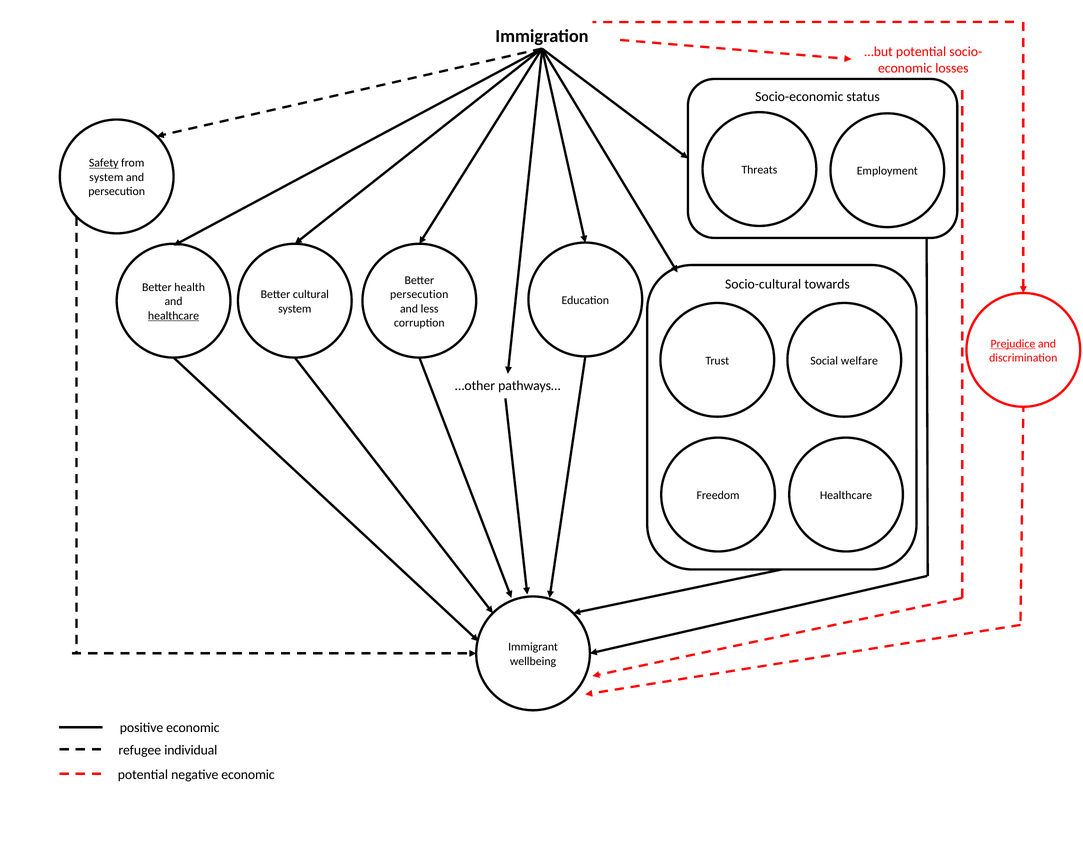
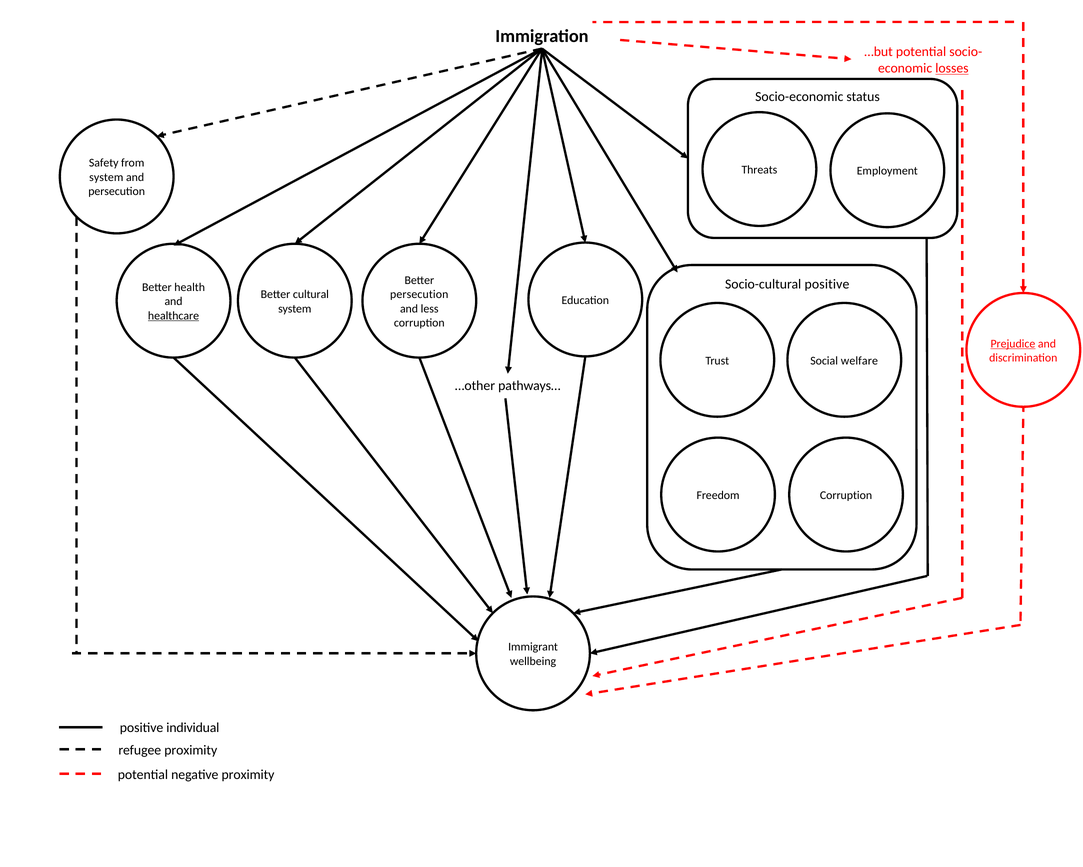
losses underline: none -> present (952, 68)
Safety underline: present -> none (104, 163)
Socio-cultural towards: towards -> positive (827, 284)
Freedom Healthcare: Healthcare -> Corruption (846, 495)
positive economic: economic -> individual (193, 727)
refugee individual: individual -> proximity (191, 750)
negative economic: economic -> proximity (248, 774)
